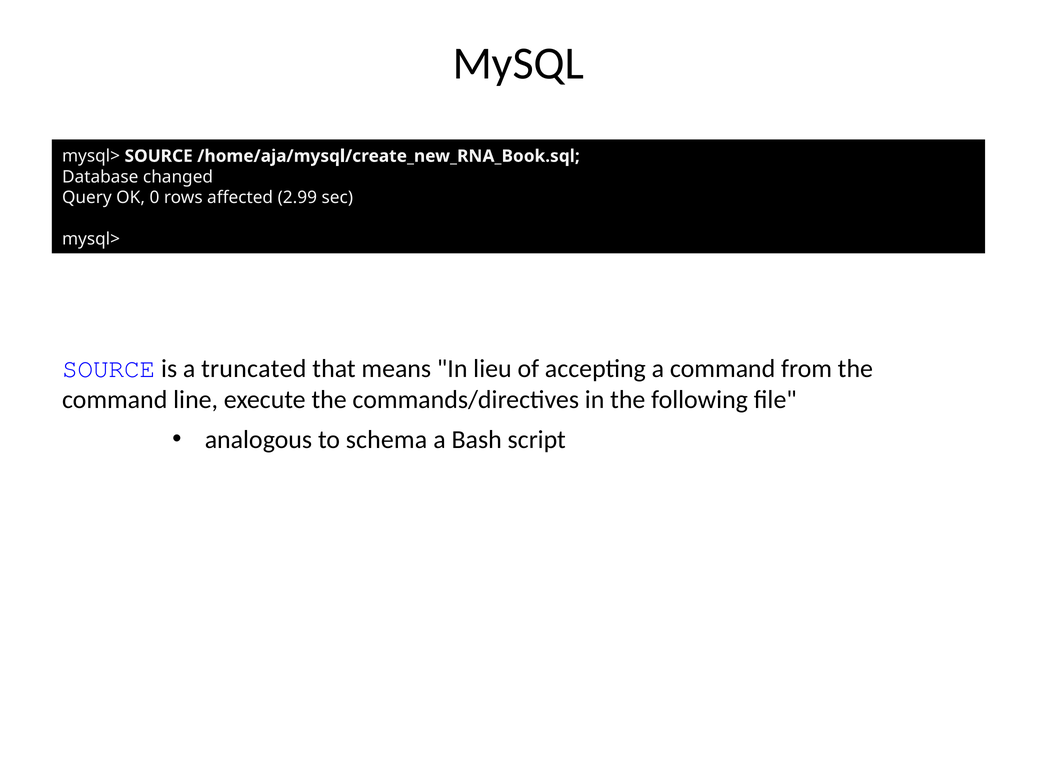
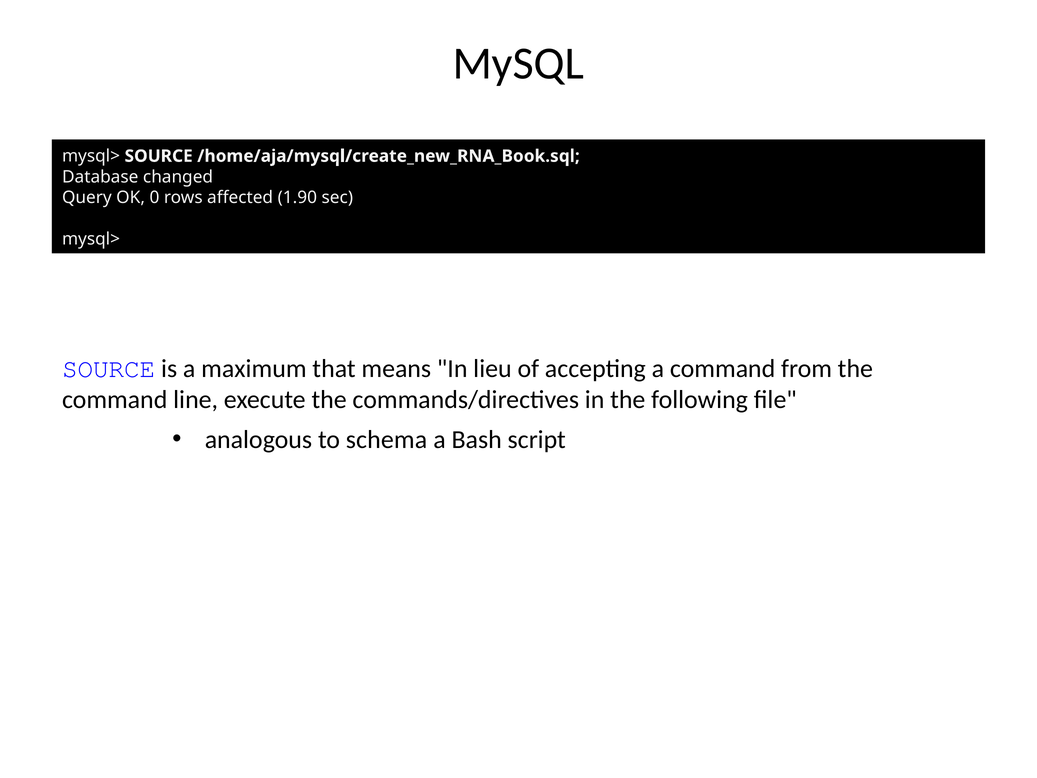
2.99: 2.99 -> 1.90 (297, 198)
truncated: truncated -> maximum (254, 369)
